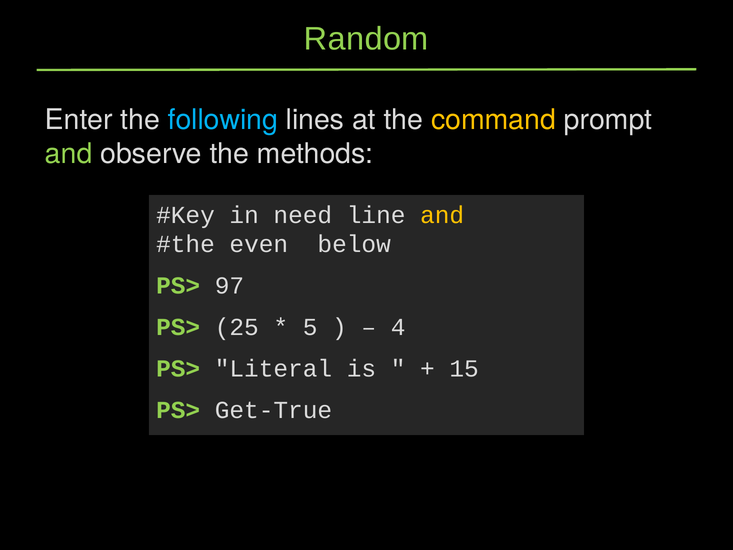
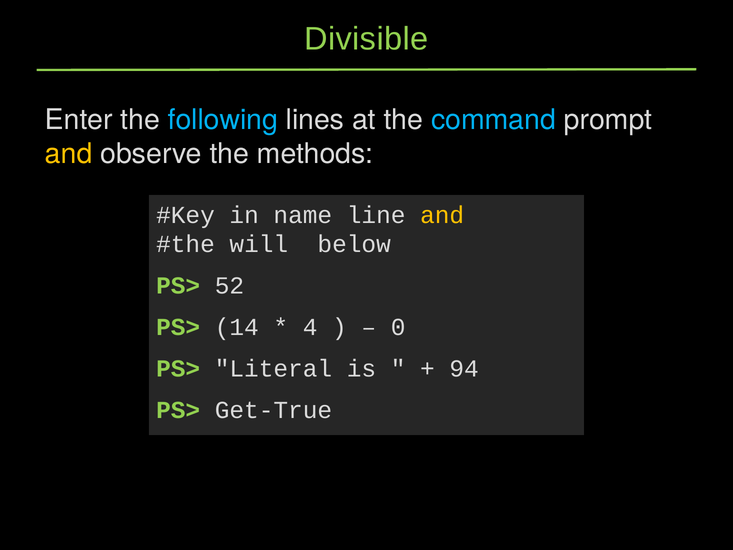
Random: Random -> Divisible (366, 39)
command colour: yellow -> light blue (493, 120)
and colour: light green -> yellow (69, 154)
need: need -> name (303, 215)
even: even -> will (259, 244)
97: 97 -> 52 (229, 286)
25: 25 -> 14 (237, 327)
5: 5 -> 4 (310, 327)
4: 4 -> 0 (398, 327)
15: 15 -> 94 (464, 369)
